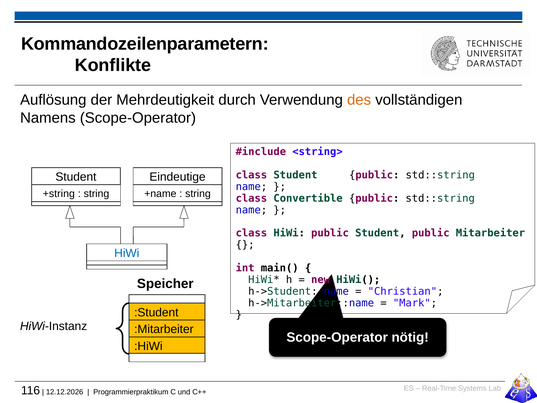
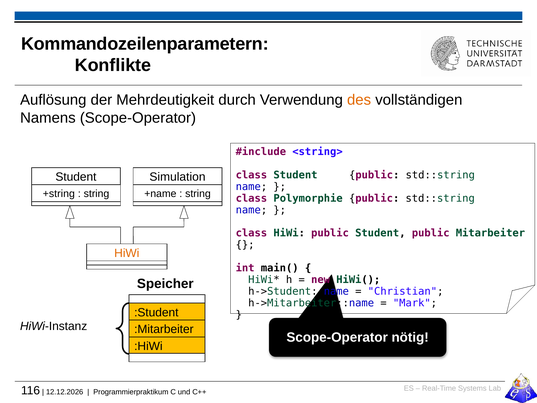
Eindeutige: Eindeutige -> Simulation (177, 177)
Convertible: Convertible -> Polymorphie (308, 198)
HiWi colour: blue -> orange (127, 253)
